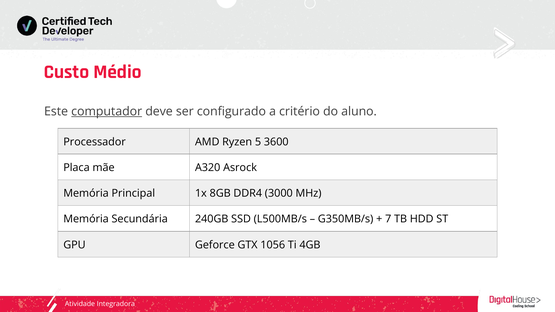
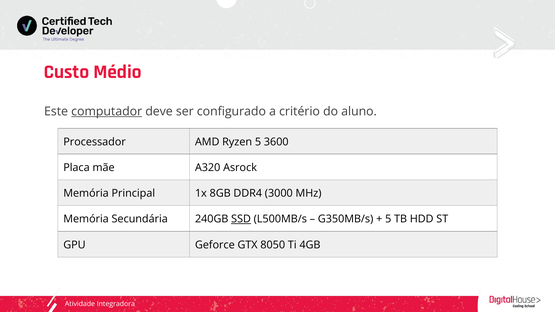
SSD underline: none -> present (241, 219)
7: 7 -> 5 (388, 219)
1056: 1056 -> 8050 (273, 245)
